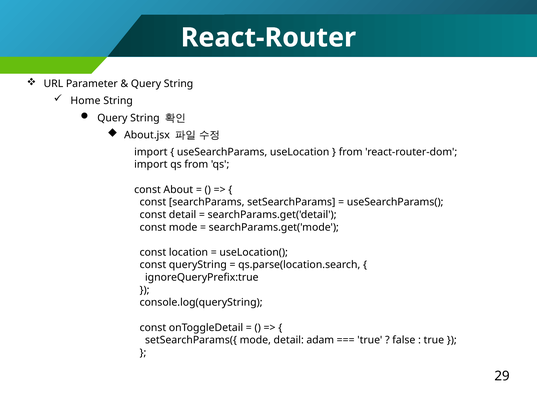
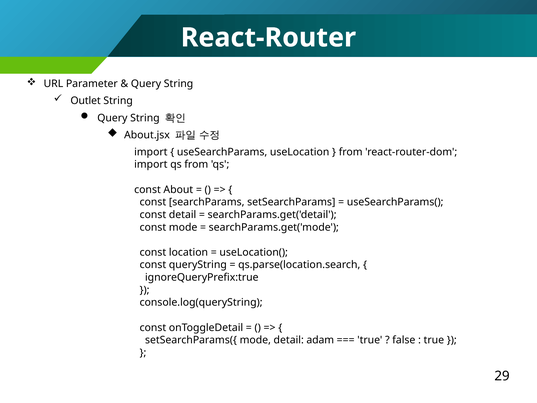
Home: Home -> Outlet (86, 101)
